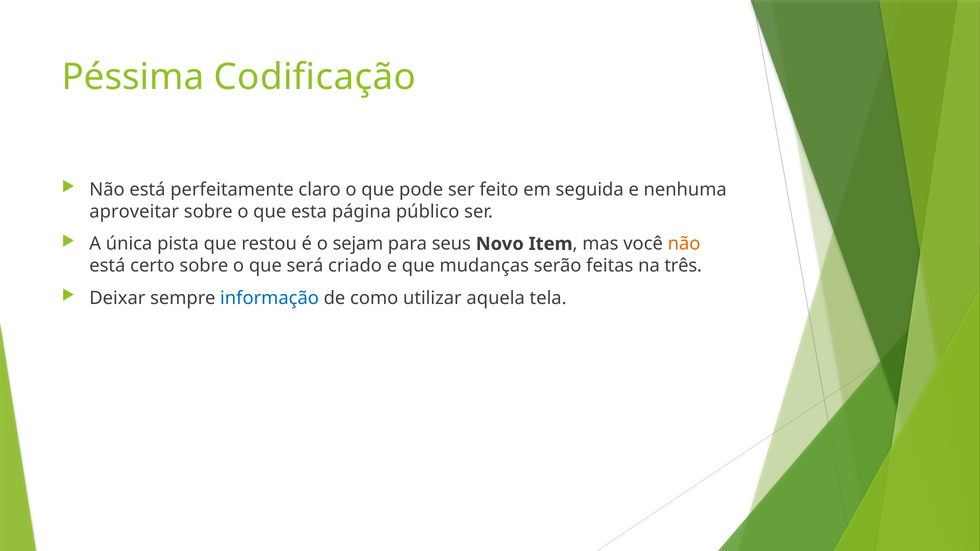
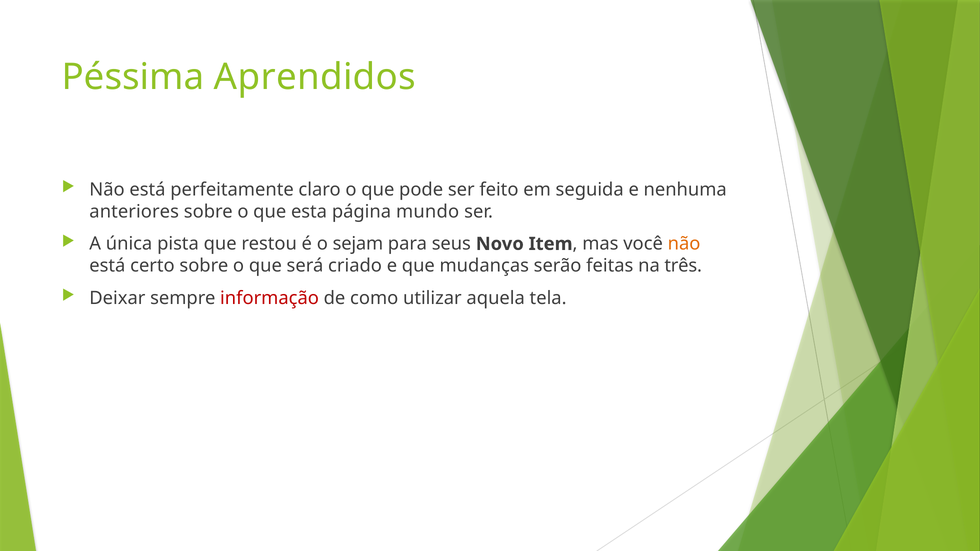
Codificação: Codificação -> Aprendidos (315, 77)
aproveitar: aproveitar -> anteriores (134, 212)
público: público -> mundo (428, 212)
informação colour: blue -> red (270, 298)
